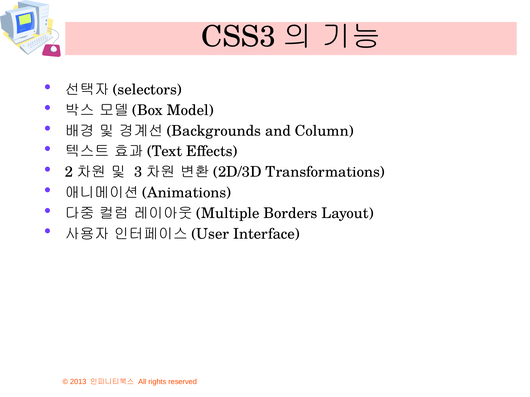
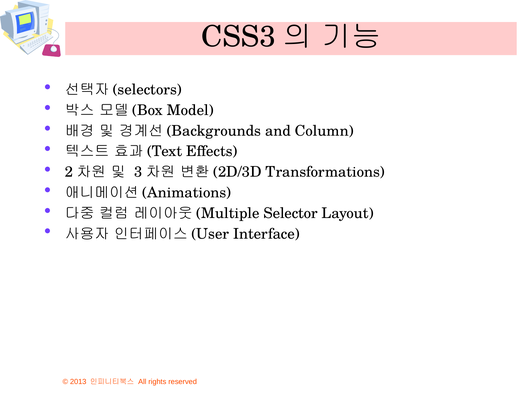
Borders: Borders -> Selector (291, 214)
